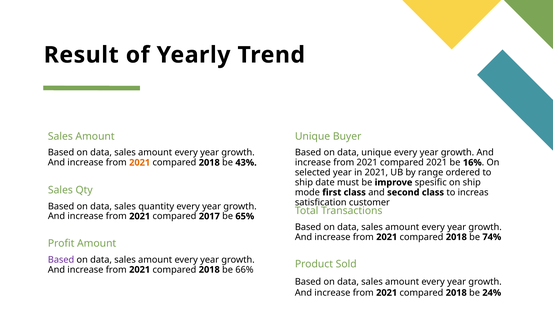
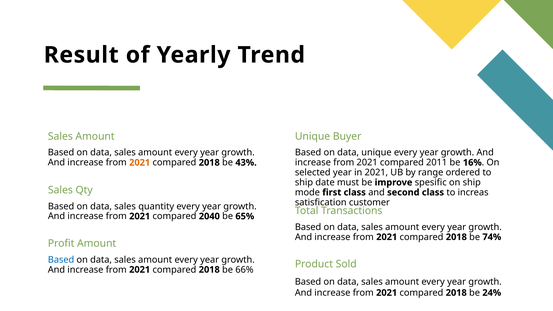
compared 2021: 2021 -> 2011 (437, 163)
2017: 2017 -> 2040 (209, 216)
Based colour: purple -> blue (61, 260)
